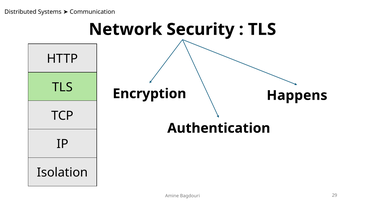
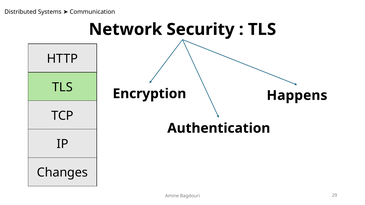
Isolation: Isolation -> Changes (62, 173)
